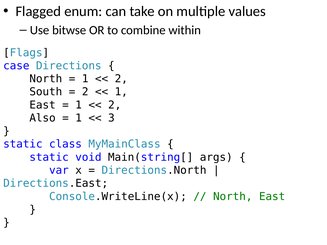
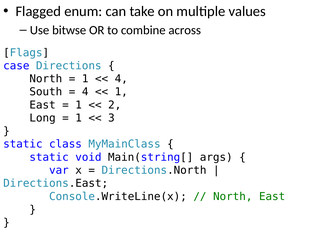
within: within -> across (185, 30)
2: 2 -> 4 (121, 79)
2: 2 -> 4 (85, 92)
Also: Also -> Long (43, 118)
